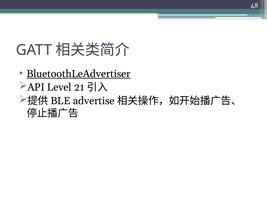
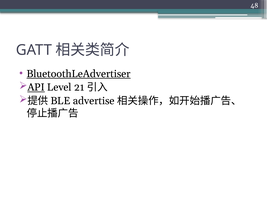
API underline: none -> present (36, 87)
